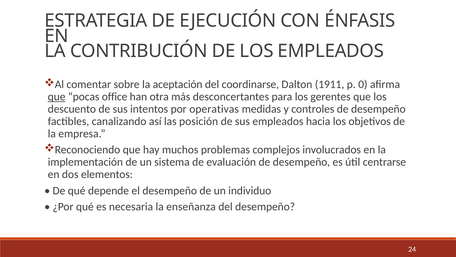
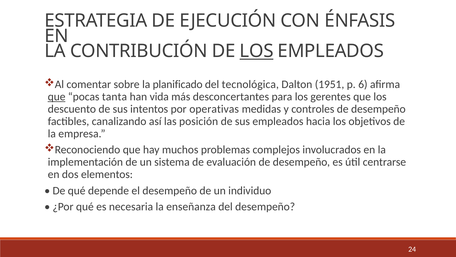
LOS underline: none -> present (257, 51)
aceptación: aceptación -> planificado (178, 84)
coordinarse: coordinarse -> tecnológica (250, 84)
1911: 1911 -> 1951 (330, 84)
0: 0 -> 6 (363, 84)
office: office -> tanta (114, 96)
otra: otra -> vida (159, 96)
